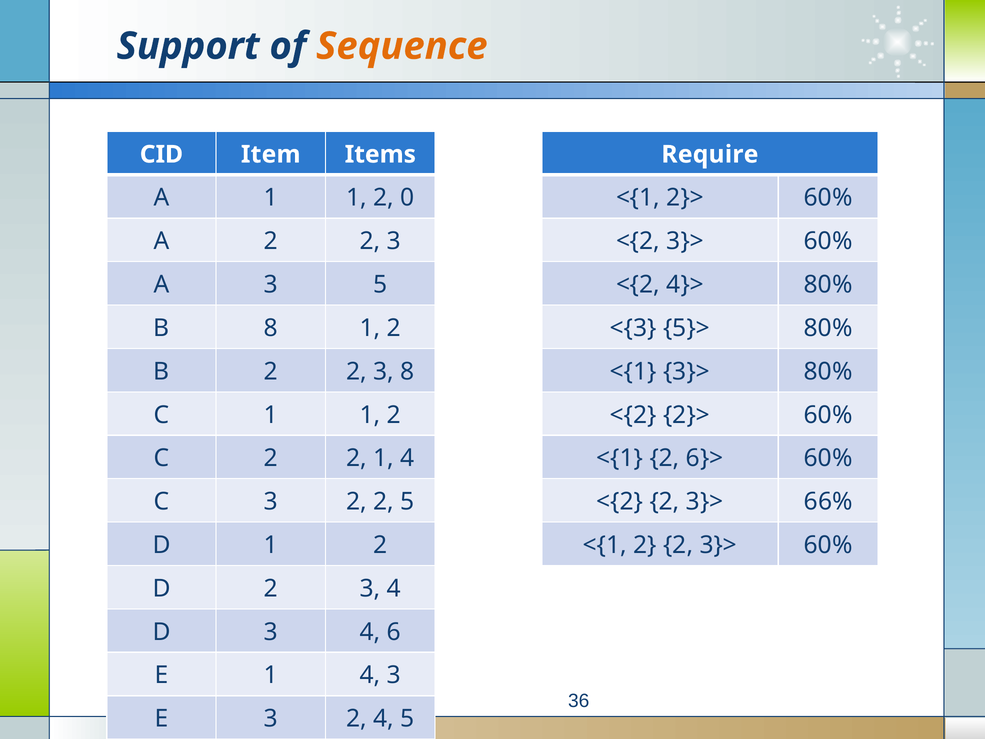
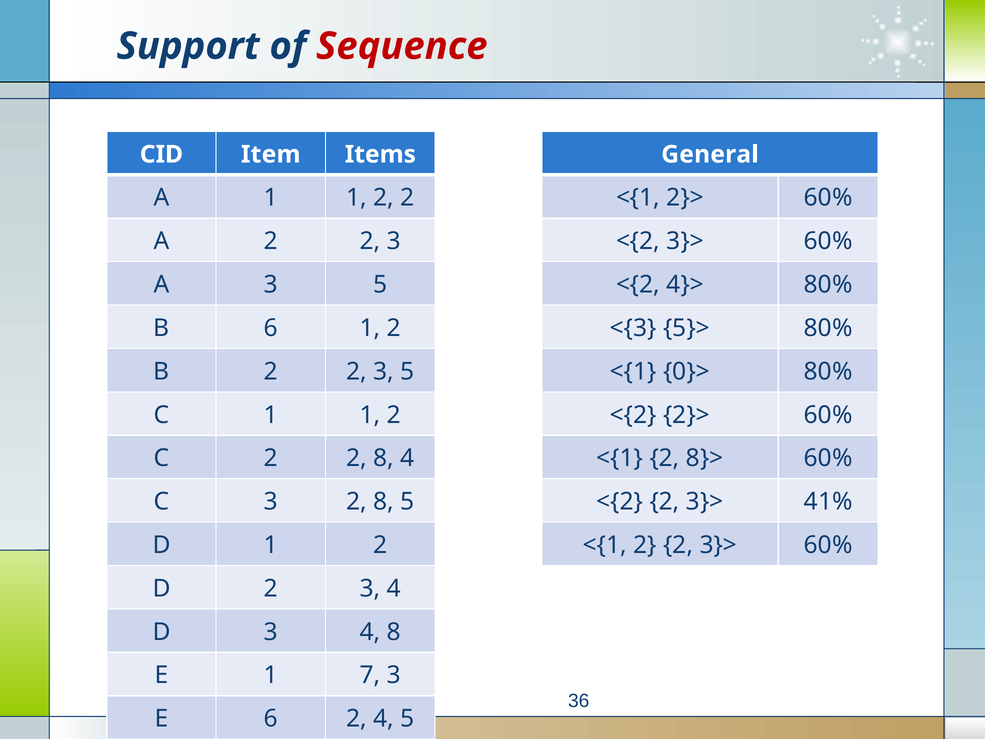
Sequence colour: orange -> red (402, 46)
Require: Require -> General (710, 154)
1 2 0: 0 -> 2 (407, 198)
B 8: 8 -> 6 (271, 328)
2 3 8: 8 -> 5 (407, 371)
<{1 3}>: 3}> -> 0}> (687, 371)
2 2 1: 1 -> 8 (384, 458)
6}>: 6}> -> 8}> (705, 458)
3 2 2: 2 -> 8 (384, 502)
66%: 66% -> 41% (828, 502)
4 6: 6 -> 8 (394, 632)
E 1 4: 4 -> 7 (370, 675)
E 3: 3 -> 6 (271, 719)
